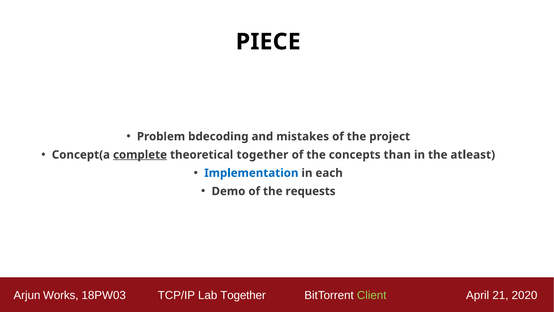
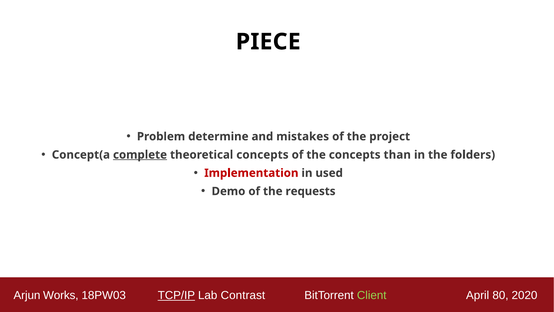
bdecoding: bdecoding -> determine (218, 136)
theoretical together: together -> concepts (262, 155)
atleast: atleast -> folders (473, 155)
Implementation colour: blue -> red (251, 173)
each: each -> used (329, 173)
TCP/IP underline: none -> present (176, 295)
Lab Together: Together -> Contrast (243, 295)
21: 21 -> 80 (500, 295)
